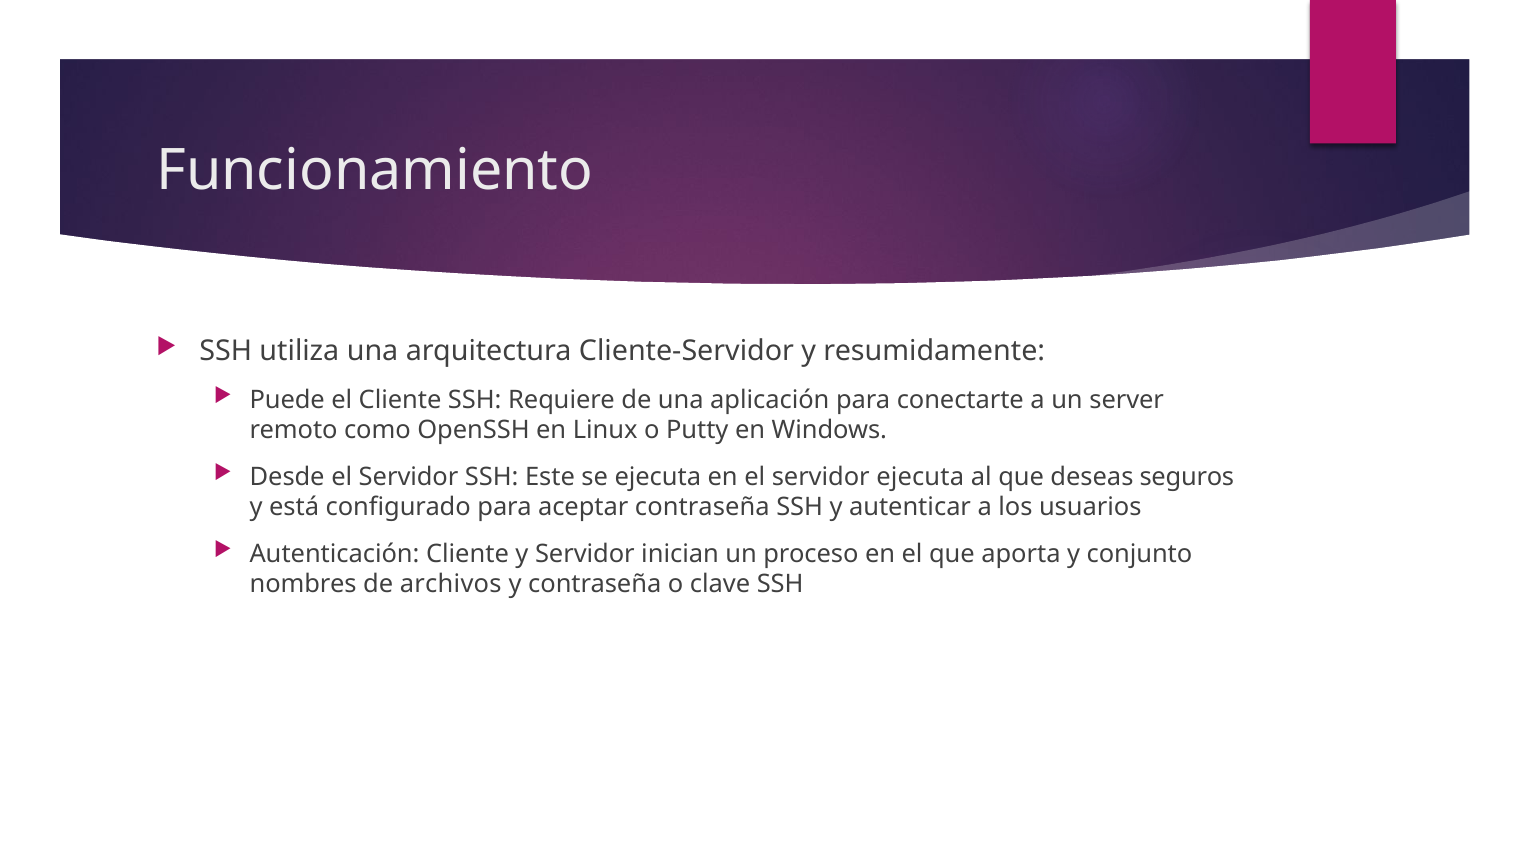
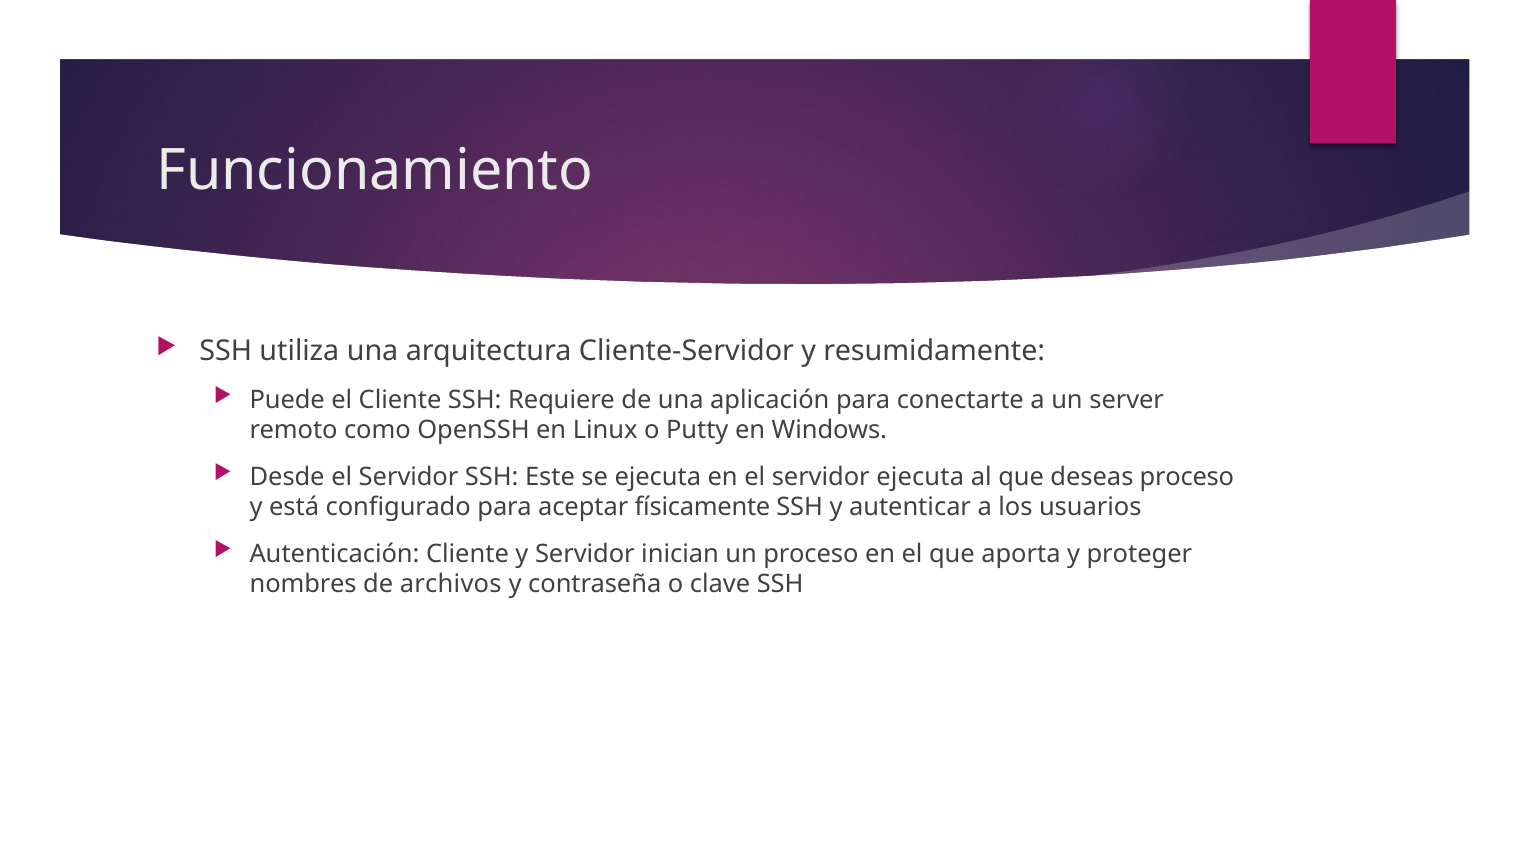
deseas seguros: seguros -> proceso (1187, 477)
aceptar contraseña: contraseña -> físicamente (703, 508)
conjunto: conjunto -> proteger (1139, 554)
